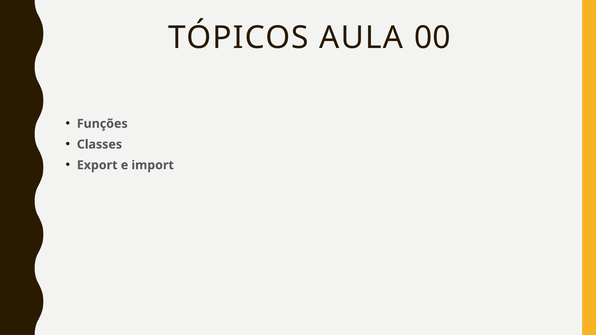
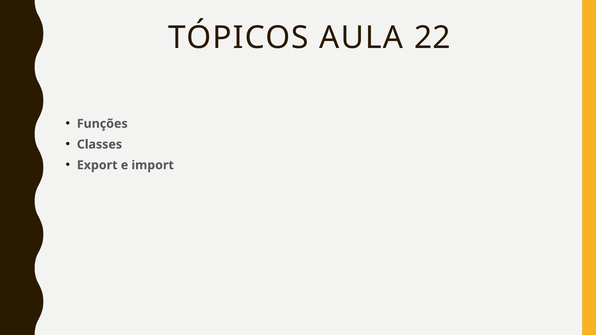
00: 00 -> 22 (432, 38)
